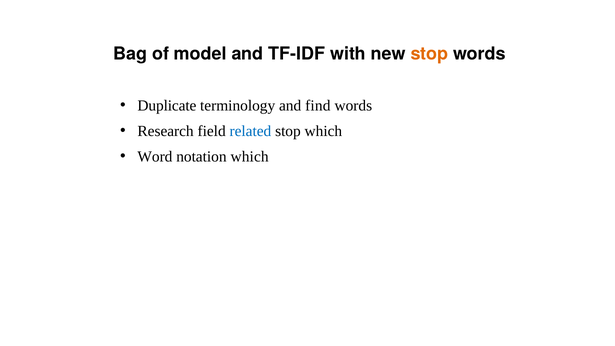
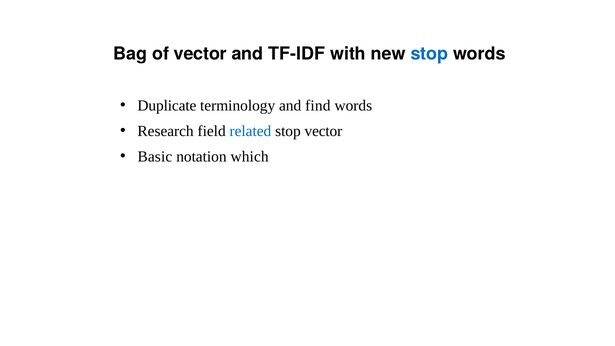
of model: model -> vector (200, 54)
stop colour: orange -> blue (429, 54)
stop which: which -> vector (323, 131)
Word: Word -> Basic (155, 157)
